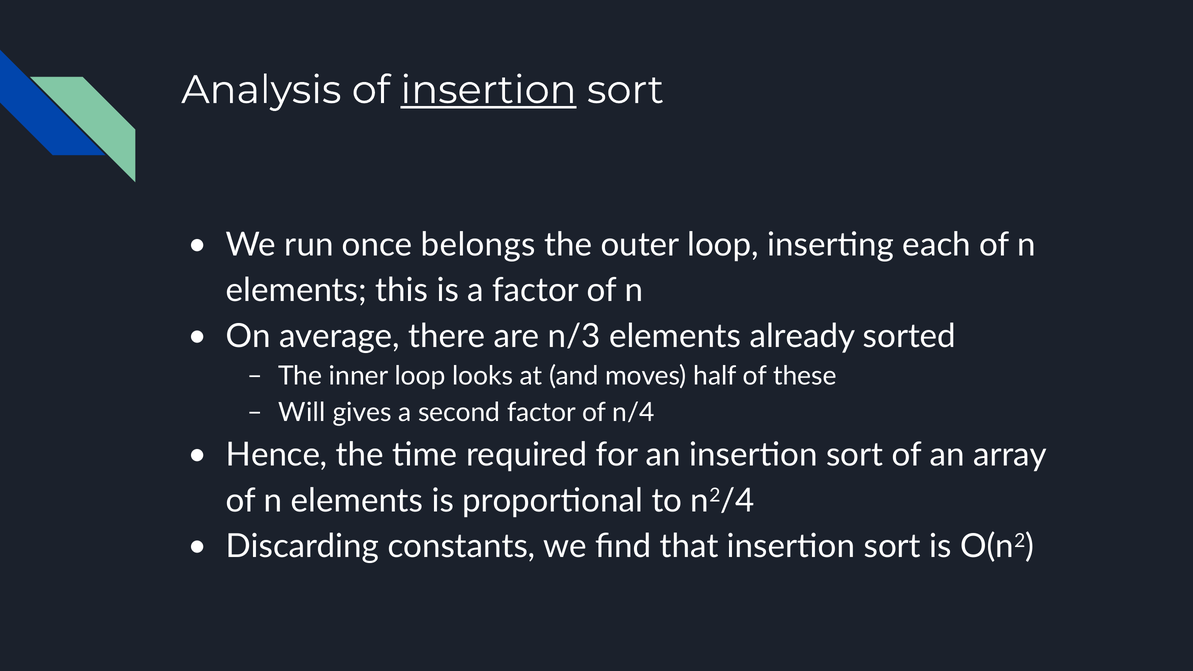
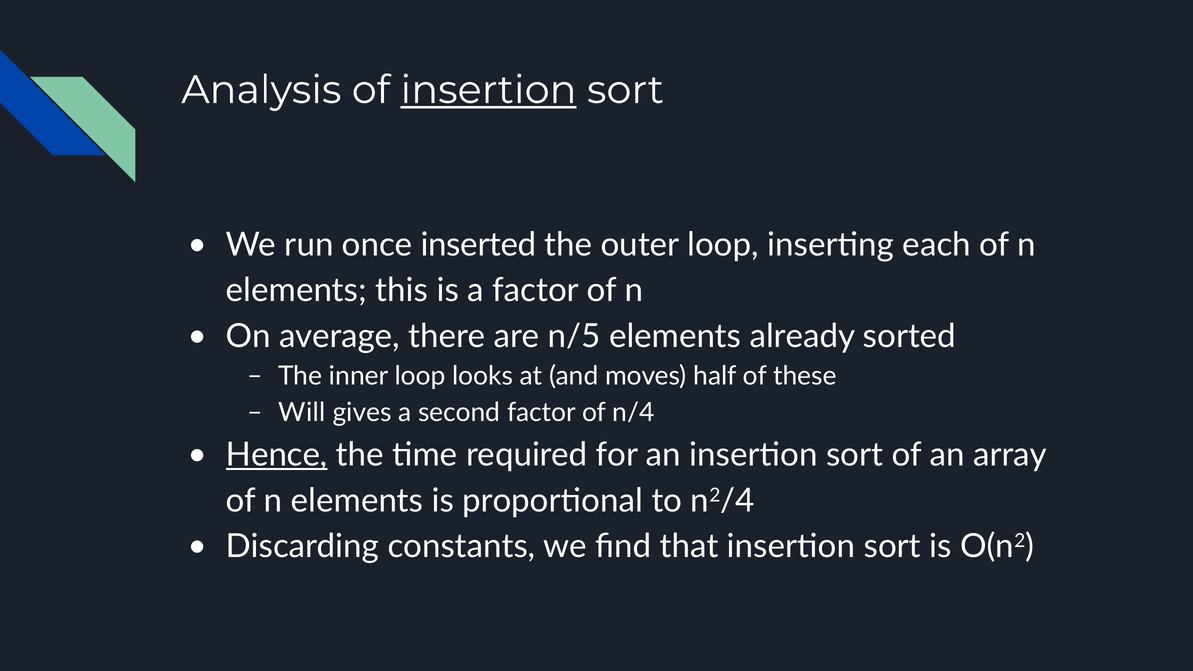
belongs: belongs -> inserted (479, 245)
n/3: n/3 -> n/5 (574, 336)
Hence underline: none -> present (277, 455)
